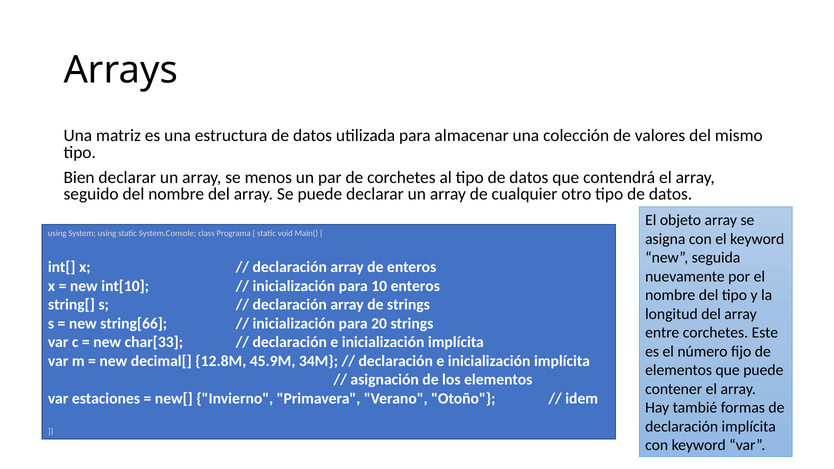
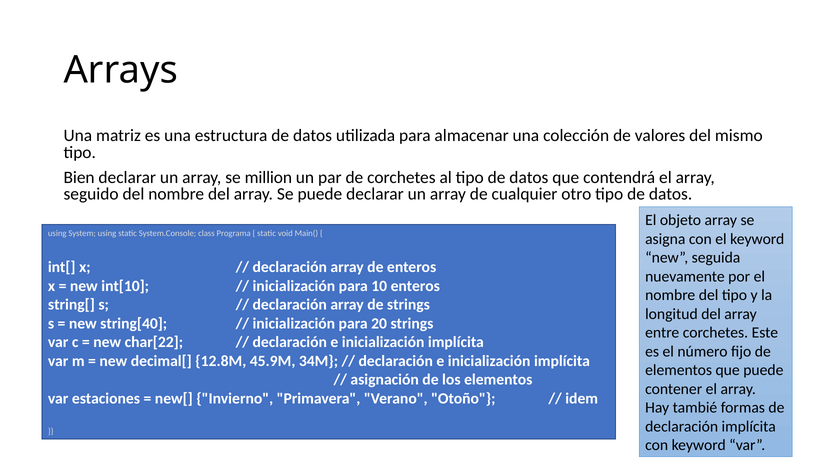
menos: menos -> million (268, 177)
string[66: string[66 -> string[40 (134, 324)
char[33: char[33 -> char[22 (154, 342)
